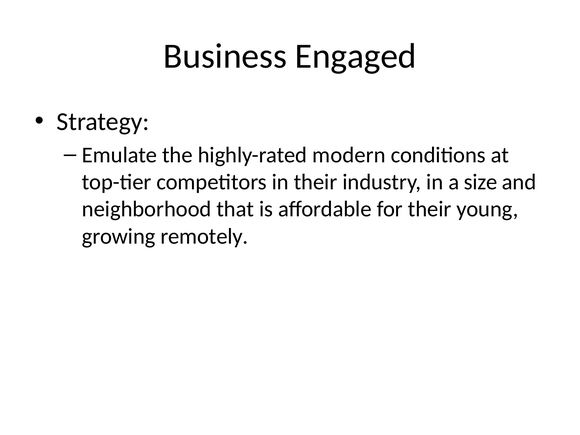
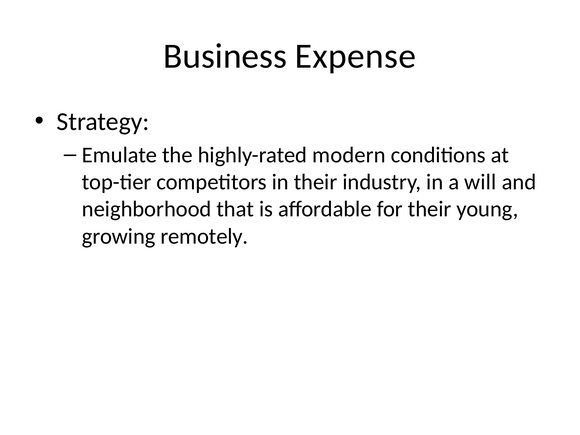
Engaged: Engaged -> Expense (355, 56)
size: size -> will (480, 182)
